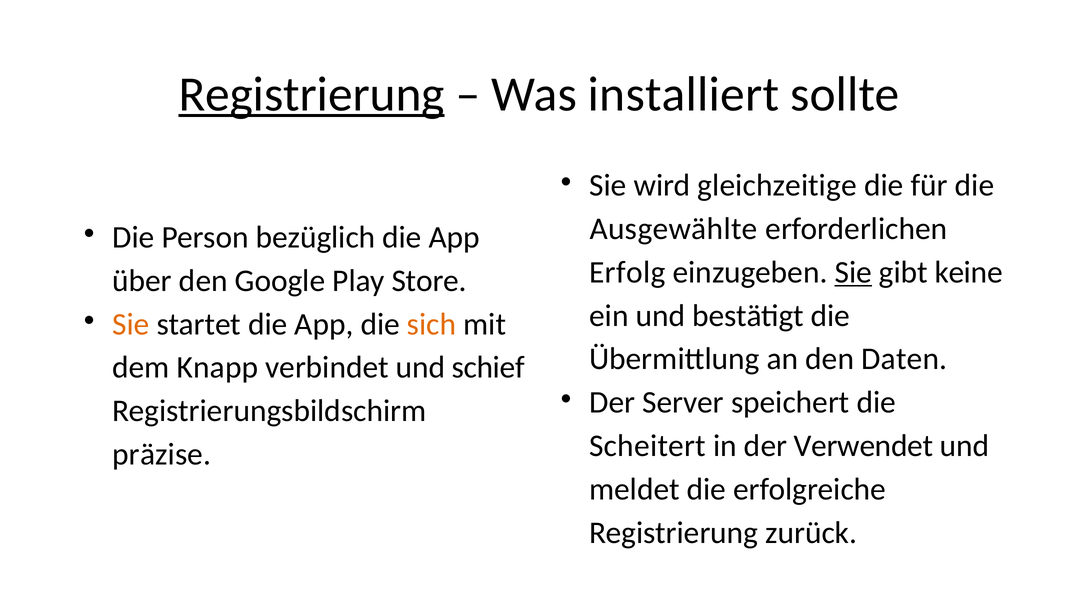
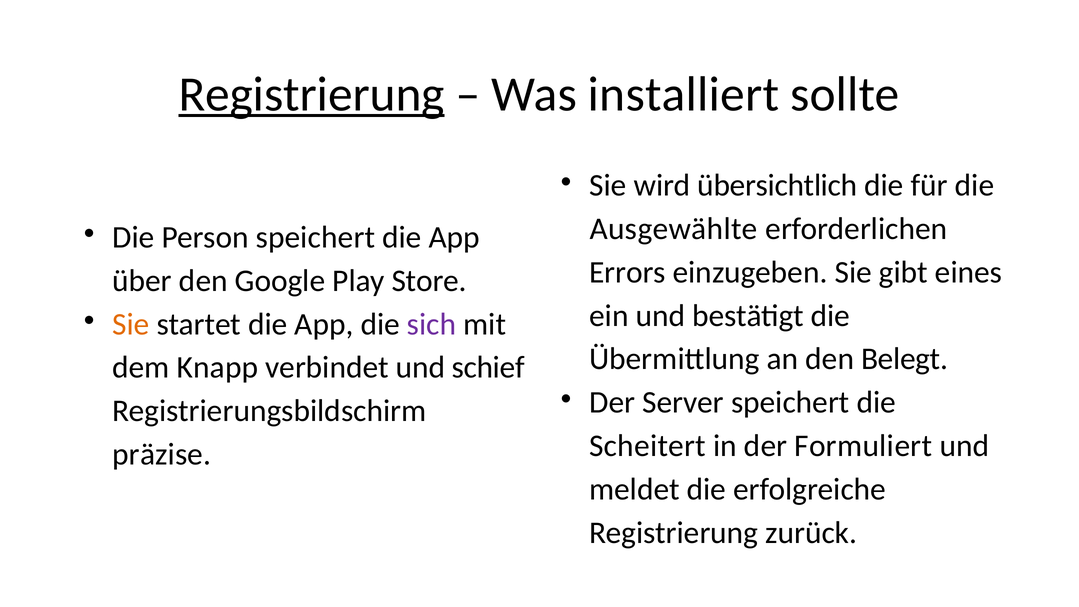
gleichzeitige: gleichzeitige -> übersichtlich (777, 185)
Person bezüglich: bezüglich -> speichert (315, 237)
Erfolg: Erfolg -> Errors (628, 272)
Sie underline: present -> none (853, 272)
keine: keine -> eines (969, 272)
sich colour: orange -> purple (432, 324)
Daten: Daten -> Belegt (905, 359)
Verwendet: Verwendet -> Formuliert (863, 446)
